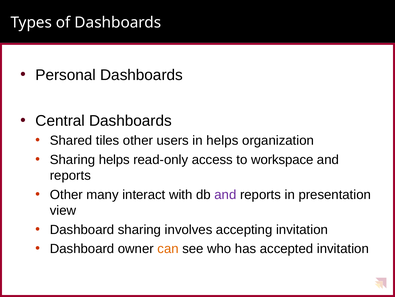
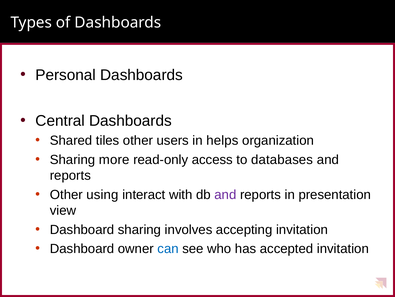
Sharing helps: helps -> more (114, 159)
workspace: workspace -> databases (282, 159)
many: many -> using (102, 194)
can colour: orange -> blue (168, 248)
